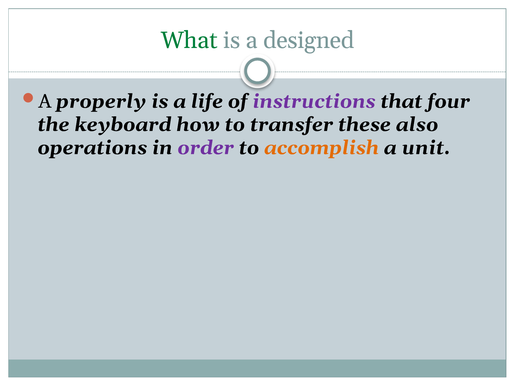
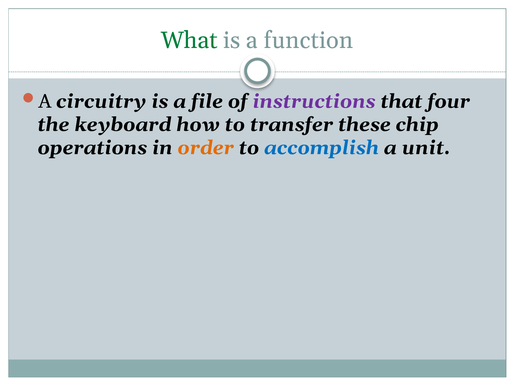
designed: designed -> function (309, 41)
properly: properly -> circuitry (101, 101)
life: life -> file (207, 101)
also: also -> chip (417, 125)
order colour: purple -> orange (206, 148)
accomplish colour: orange -> blue (322, 148)
